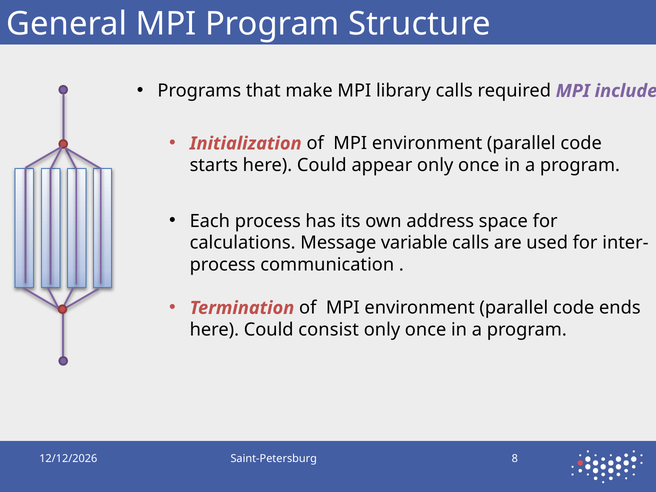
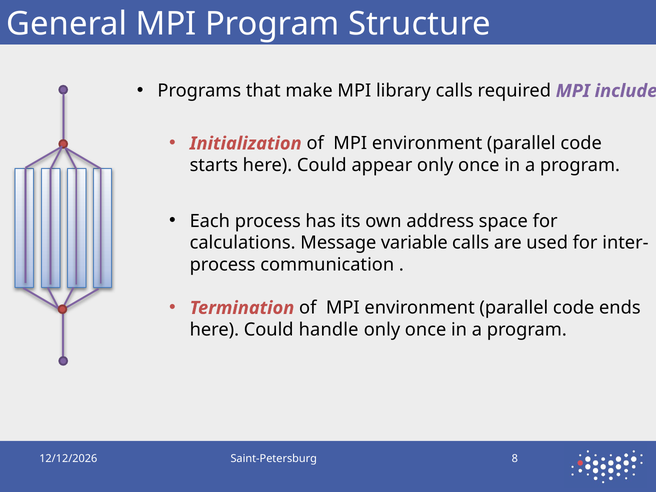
consist: consist -> handle (329, 330)
